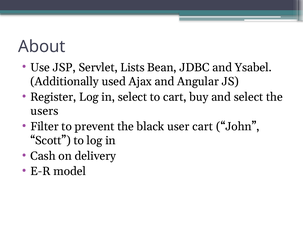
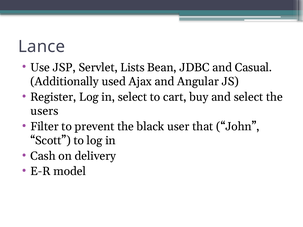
About: About -> Lance (42, 47)
Ysabel: Ysabel -> Casual (253, 67)
user cart: cart -> that (203, 127)
